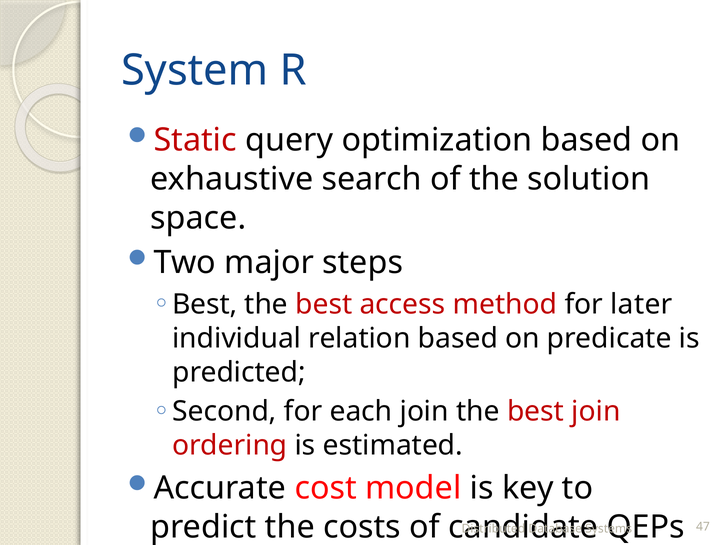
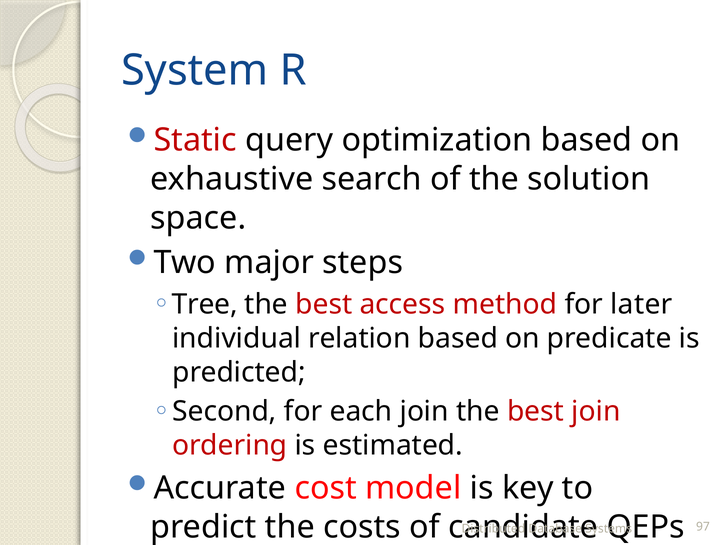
Best: Best -> Tree (205, 304)
47: 47 -> 97 (703, 527)
